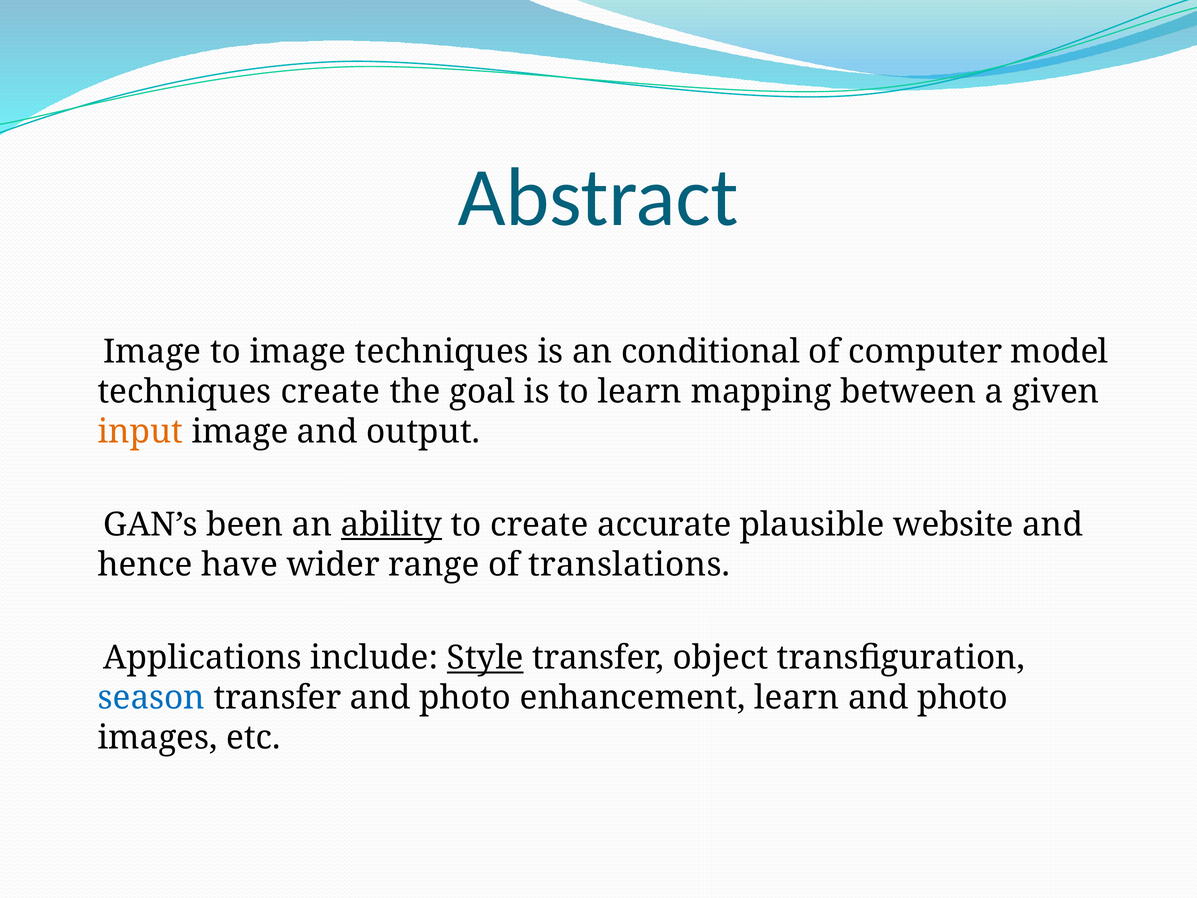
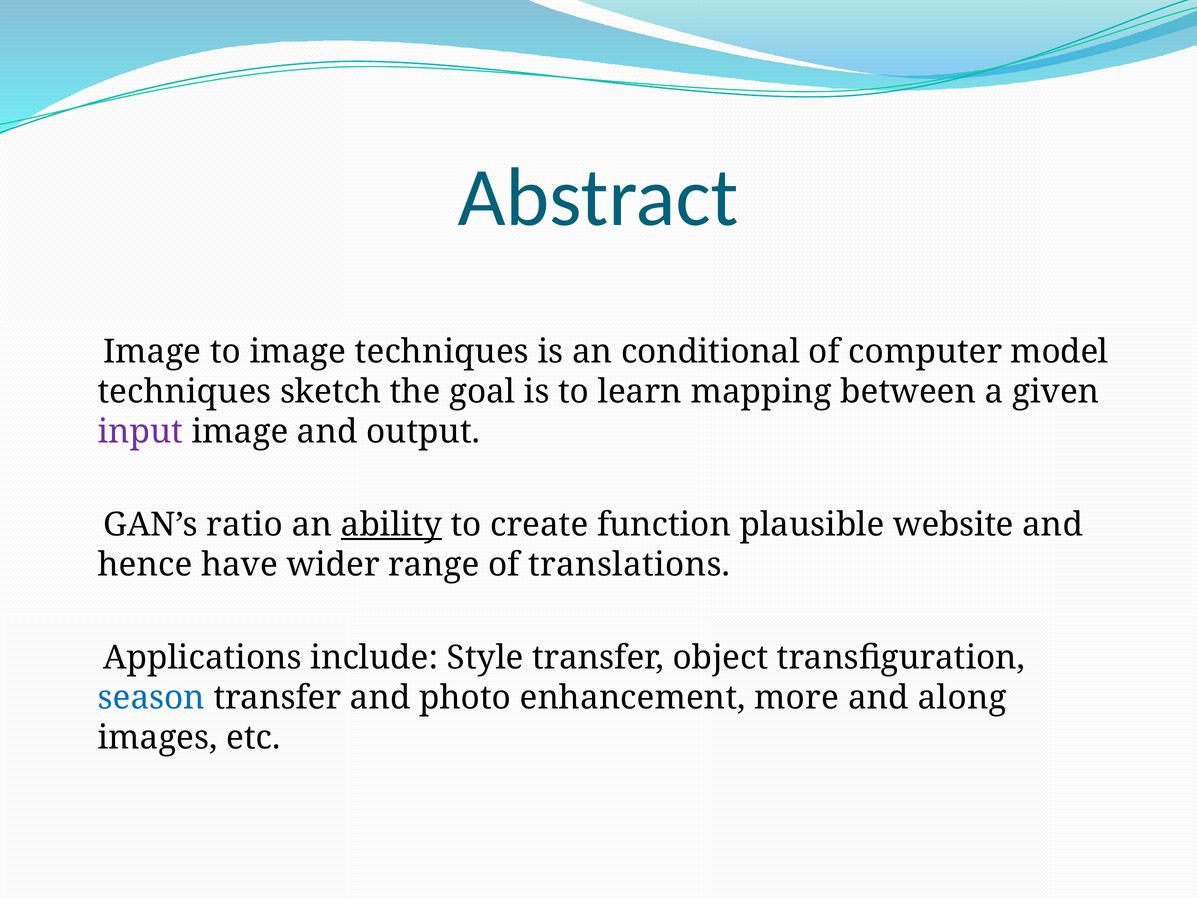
techniques create: create -> sketch (331, 391)
input colour: orange -> purple (140, 431)
been: been -> ratio (245, 525)
accurate: accurate -> function (664, 525)
Style underline: present -> none (485, 658)
enhancement learn: learn -> more (797, 698)
photo: photo -> along (962, 698)
